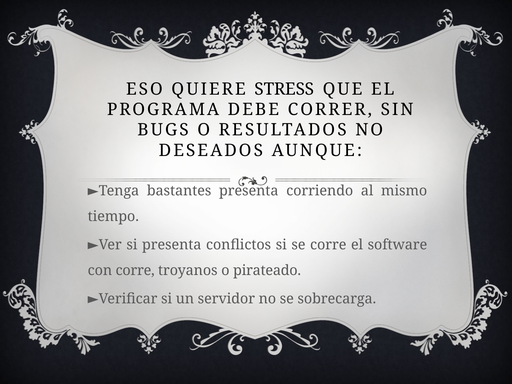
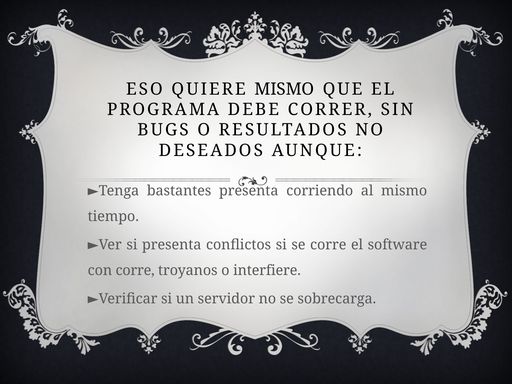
QUIERE STRESS: STRESS -> MISMO (284, 89)
pirateado: pirateado -> interfiere (267, 270)
